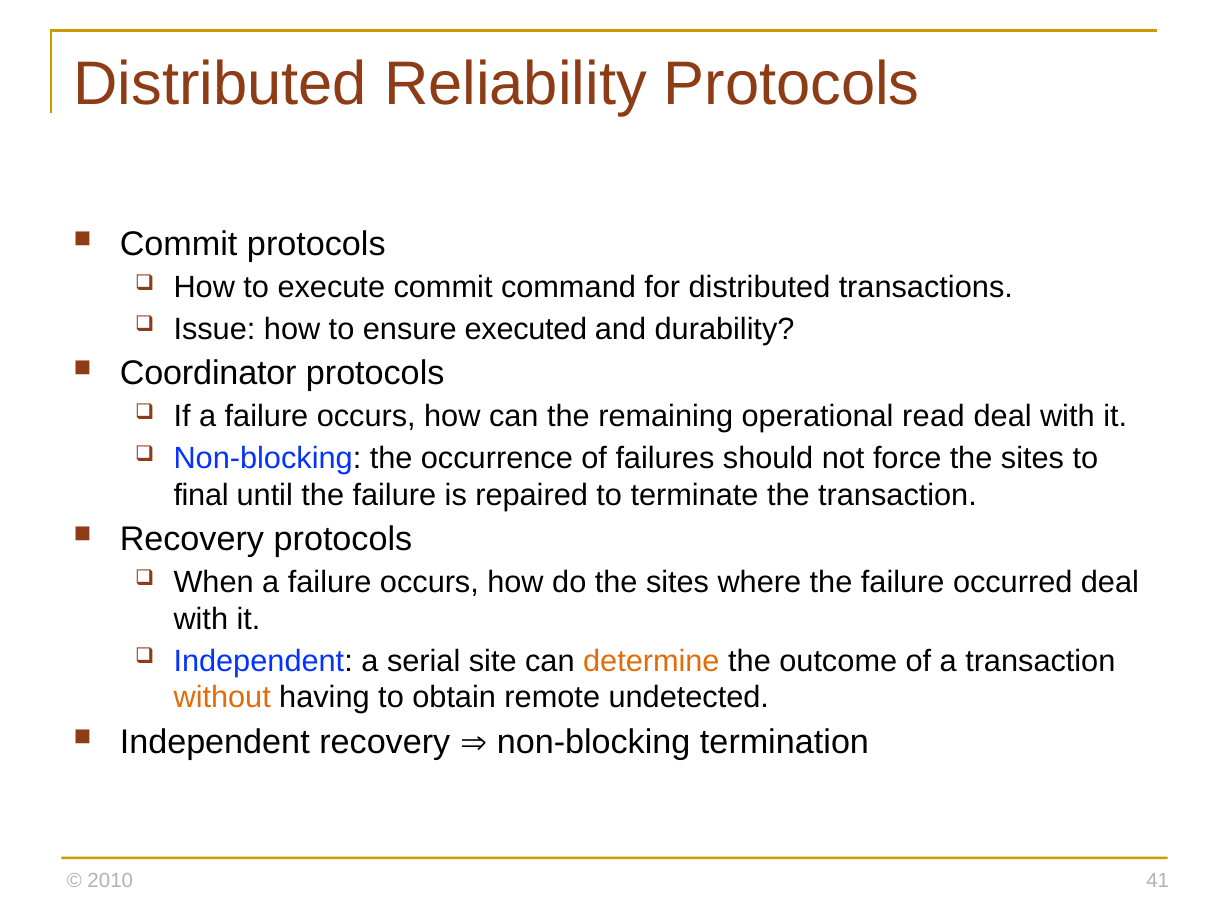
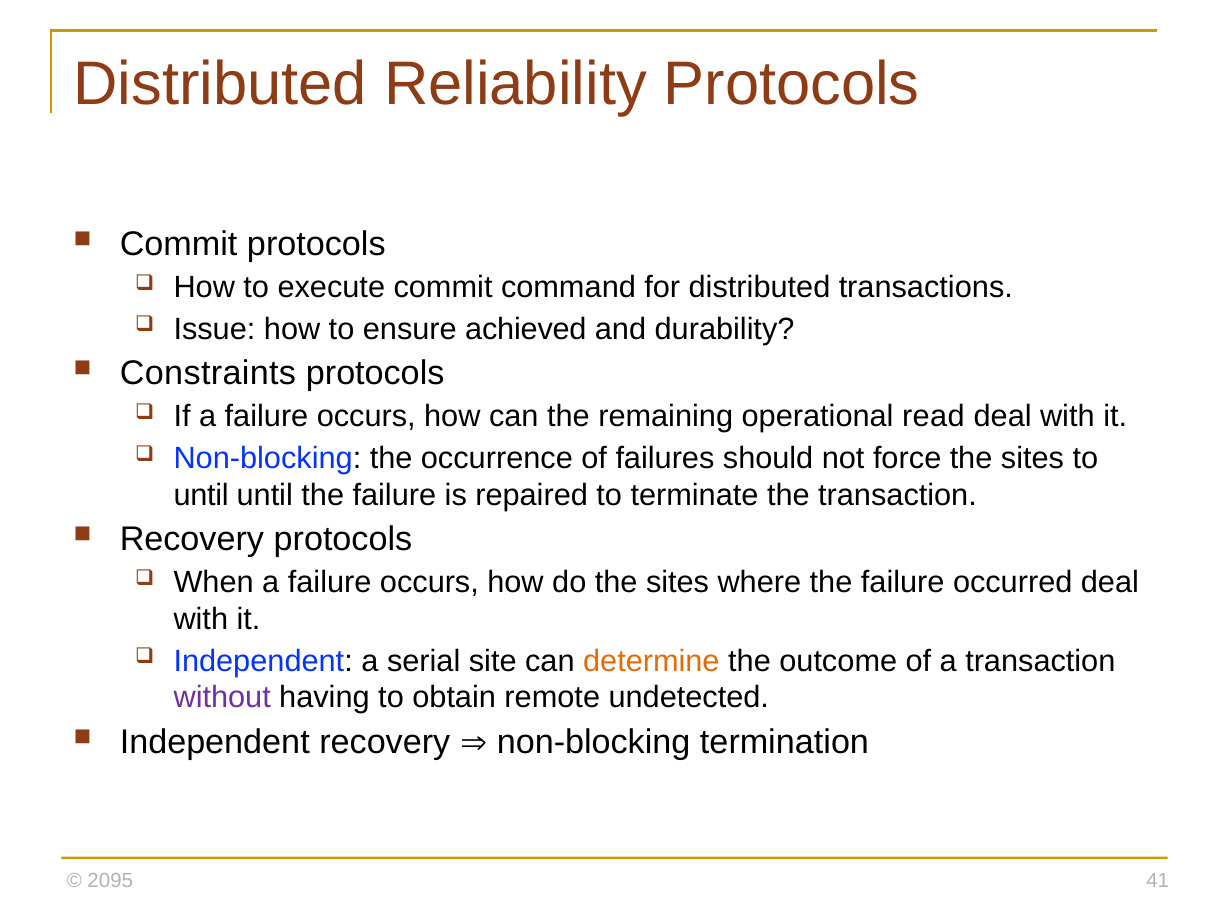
executed: executed -> achieved (526, 329)
Coordinator: Coordinator -> Constraints (208, 373)
final: final -> until (201, 495)
without colour: orange -> purple (222, 698)
2010: 2010 -> 2095 (110, 880)
